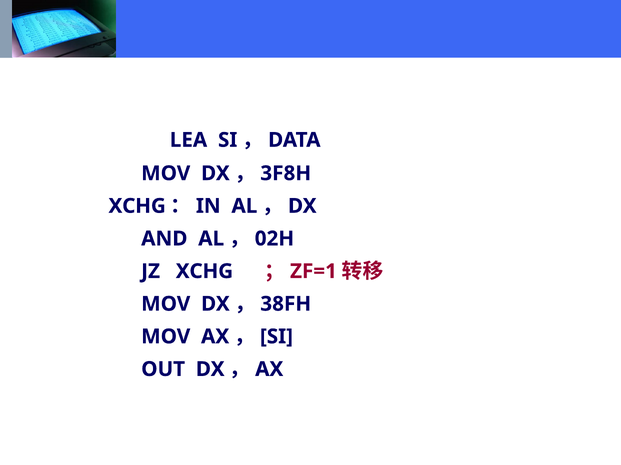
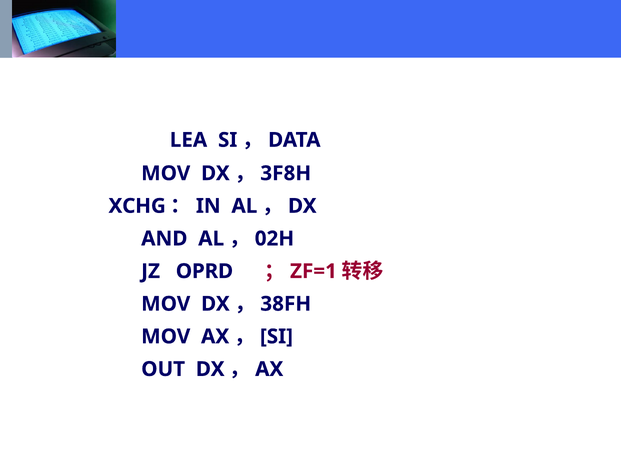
JZ XCHG: XCHG -> OPRD (204, 272)
